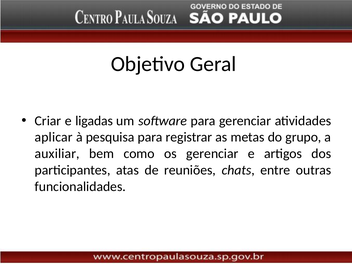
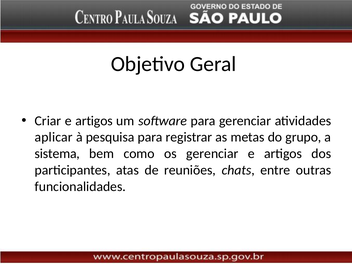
Criar e ligadas: ligadas -> artigos (94, 121)
auxiliar: auxiliar -> sistema (57, 154)
